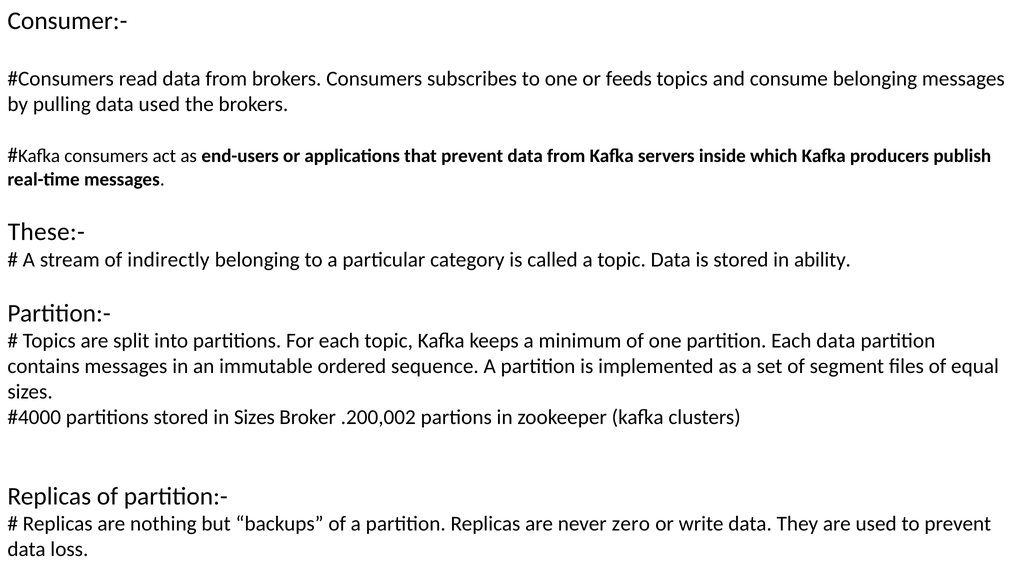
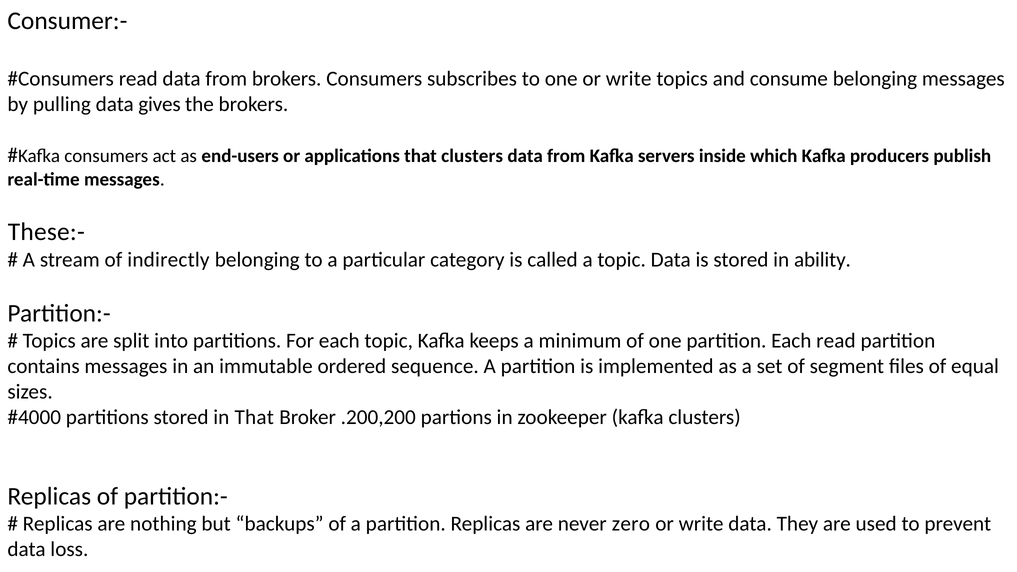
one or feeds: feeds -> write (629, 79)
data used: used -> gives (159, 104)
that prevent: prevent -> clusters (472, 156)
Each data: data -> read (836, 341)
in Sizes: Sizes -> That (254, 417)
.200,002: .200,002 -> .200,200 (378, 417)
